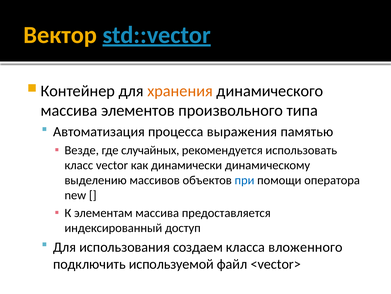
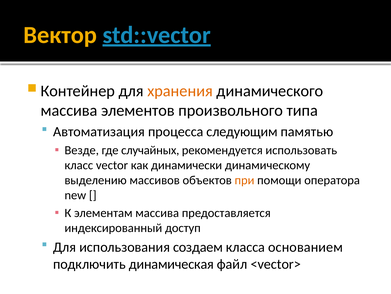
выражения: выражения -> следующим (242, 131)
при colour: blue -> orange (244, 180)
вложенного: вложенного -> основанием (306, 246)
используемой: используемой -> динамическая (171, 263)
